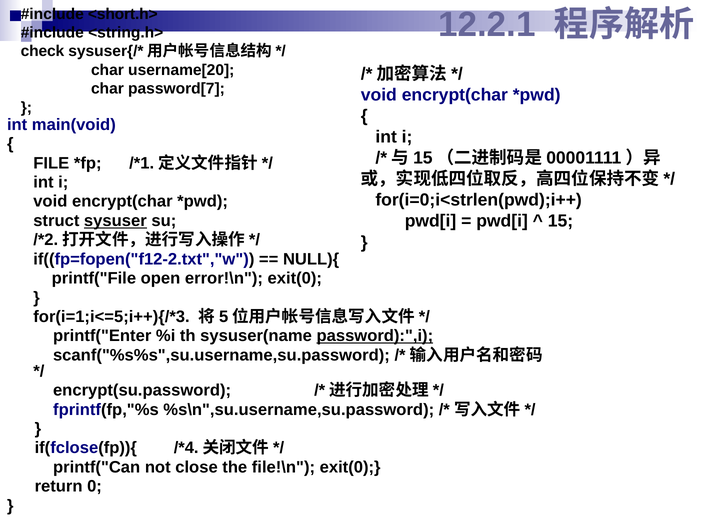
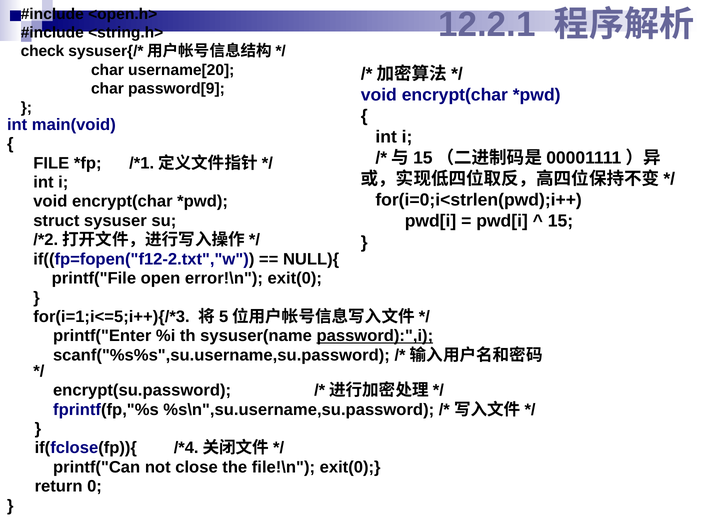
<short.h>: <short.h> -> <open.h> (123, 14)
password[7: password[7 -> password[9 (176, 89)
sysuser underline: present -> none (115, 221)
